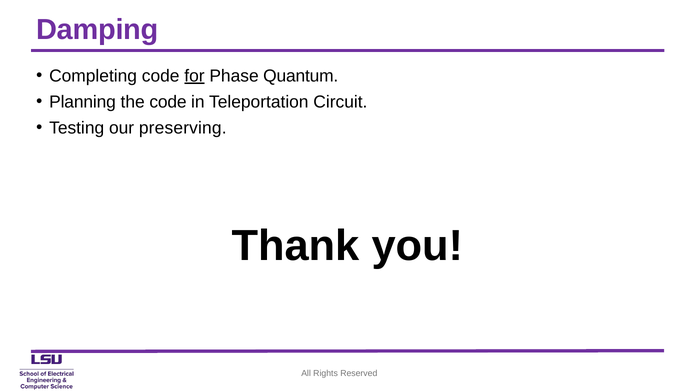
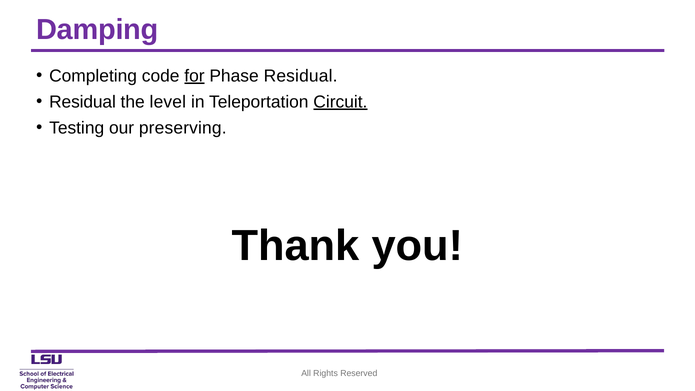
Phase Quantum: Quantum -> Residual (301, 76)
Planning: Planning -> Residual (83, 102)
the code: code -> level (168, 102)
Circuit underline: none -> present (340, 102)
